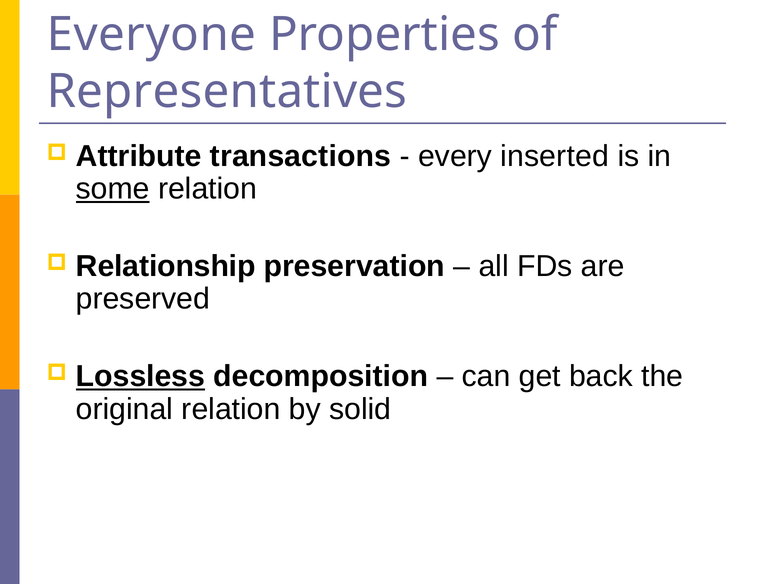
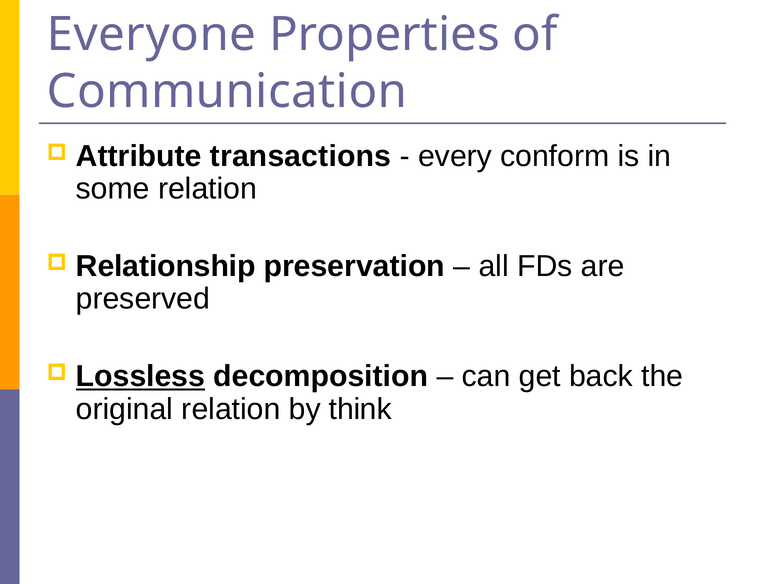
Representatives: Representatives -> Communication (227, 92)
inserted: inserted -> conform (555, 156)
some underline: present -> none (113, 189)
solid: solid -> think (360, 409)
